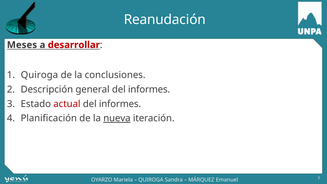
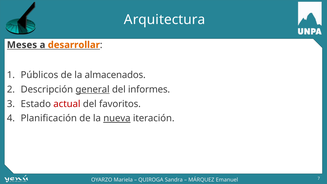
Reanudación: Reanudación -> Arquitectura (165, 20)
desarrollar colour: red -> orange (74, 45)
Quiroga: Quiroga -> Públicos (39, 75)
conclusiones: conclusiones -> almacenados (115, 75)
general underline: none -> present (93, 89)
informes: informes -> favoritos (120, 104)
